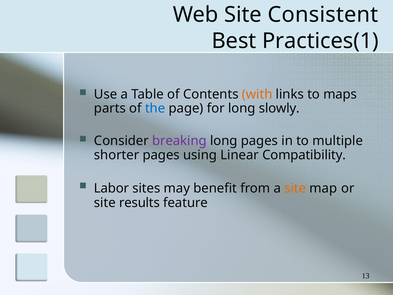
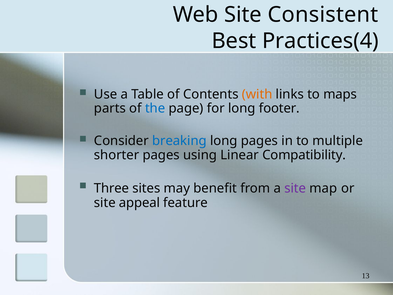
Practices(1: Practices(1 -> Practices(4 (320, 41)
slowly: slowly -> footer (279, 108)
breaking colour: purple -> blue (179, 141)
Labor: Labor -> Three (112, 188)
site colour: orange -> purple (295, 188)
results: results -> appeal (139, 203)
